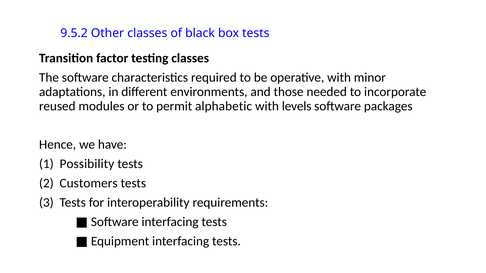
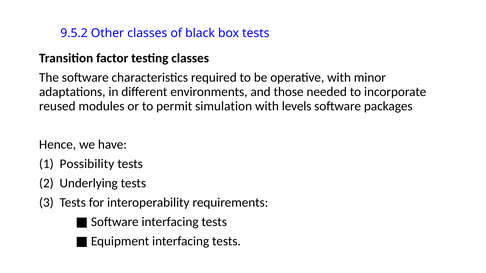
alphabetic: alphabetic -> simulation (224, 106)
Customers: Customers -> Underlying (89, 183)
